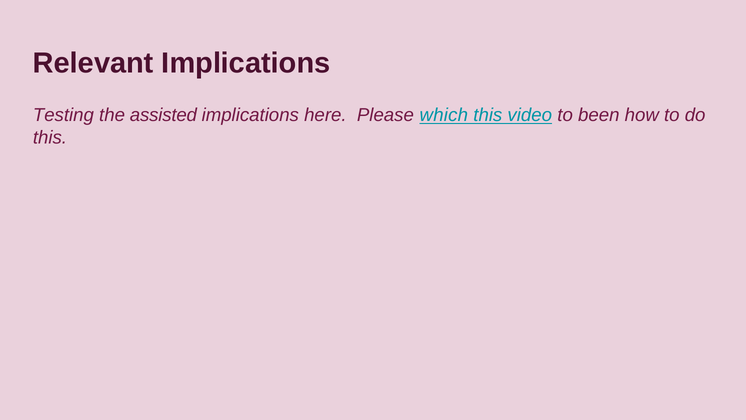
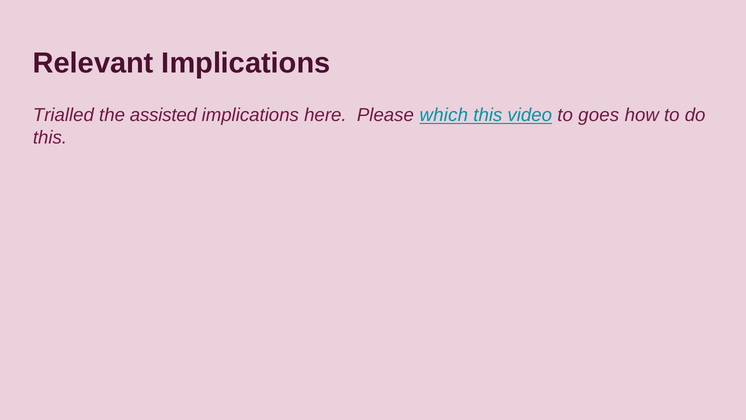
Testing: Testing -> Trialled (63, 115)
been: been -> goes (599, 115)
